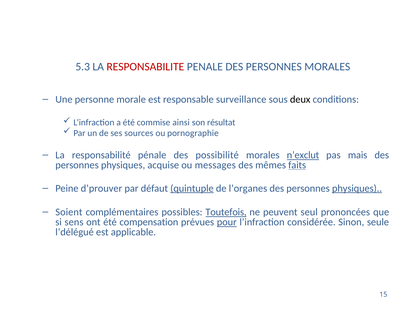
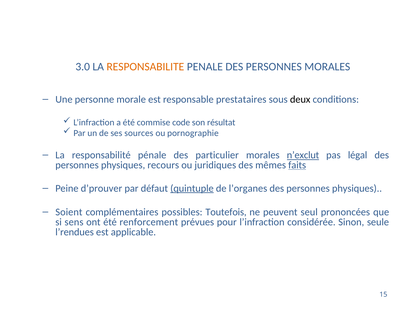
5.3: 5.3 -> 3.0 (83, 67)
RESPONSABILITE colour: red -> orange (145, 67)
surveillance: surveillance -> prestataires (241, 99)
ainsi: ainsi -> code (181, 123)
possibilité: possibilité -> particulier (217, 155)
mais: mais -> légal (358, 155)
acquise: acquise -> recours (163, 165)
messages: messages -> juridiques (215, 165)
physiques underline: present -> none (357, 188)
Toutefois underline: present -> none (226, 212)
compensation: compensation -> renforcement (149, 222)
pour underline: present -> none (227, 222)
l’délégué: l’délégué -> l’rendues (75, 232)
